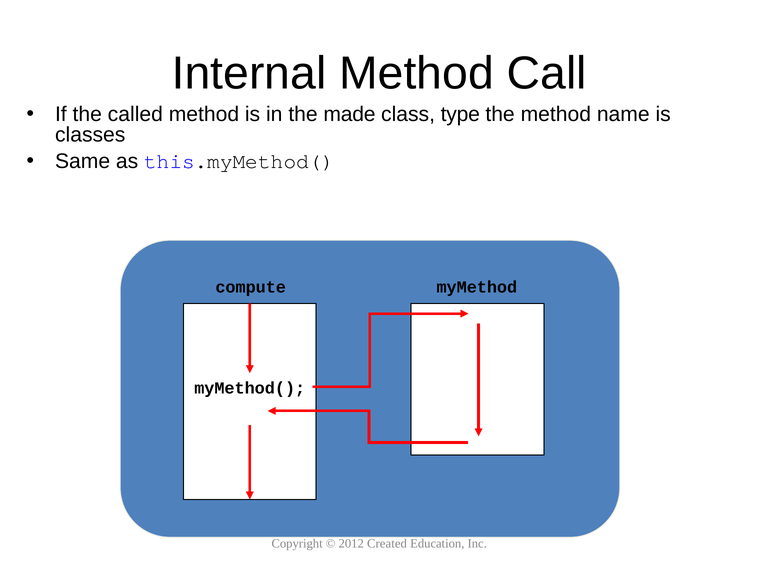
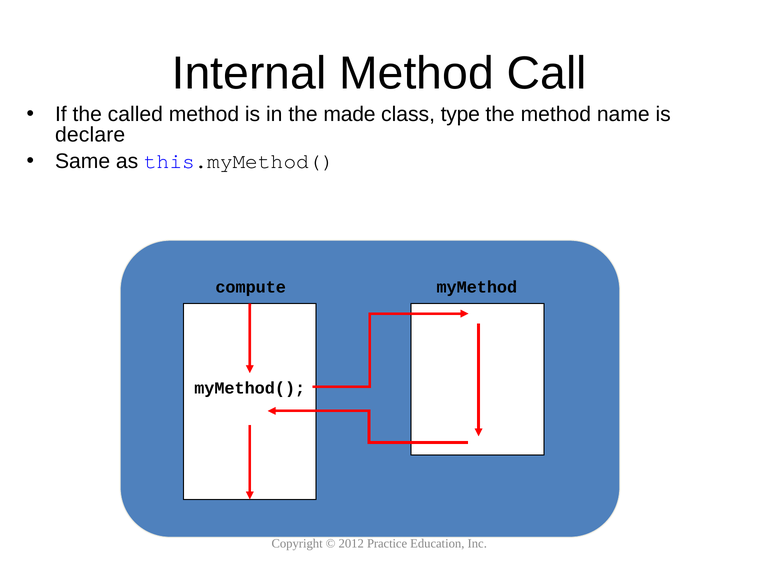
classes: classes -> declare (90, 135)
Created: Created -> Practice (387, 544)
